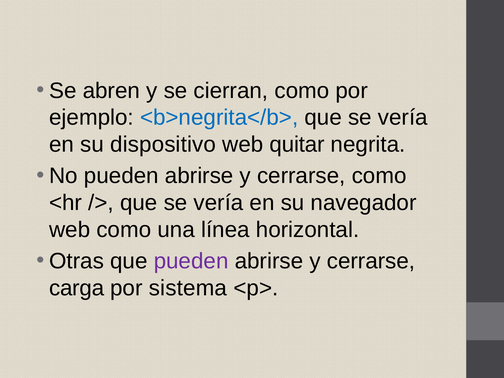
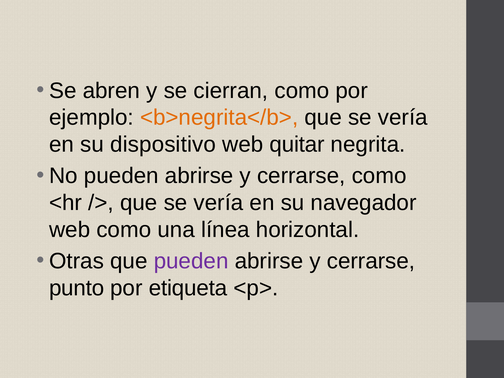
<b>negrita</b> colour: blue -> orange (219, 118)
carga: carga -> punto (77, 288)
sistema: sistema -> etiqueta (188, 288)
